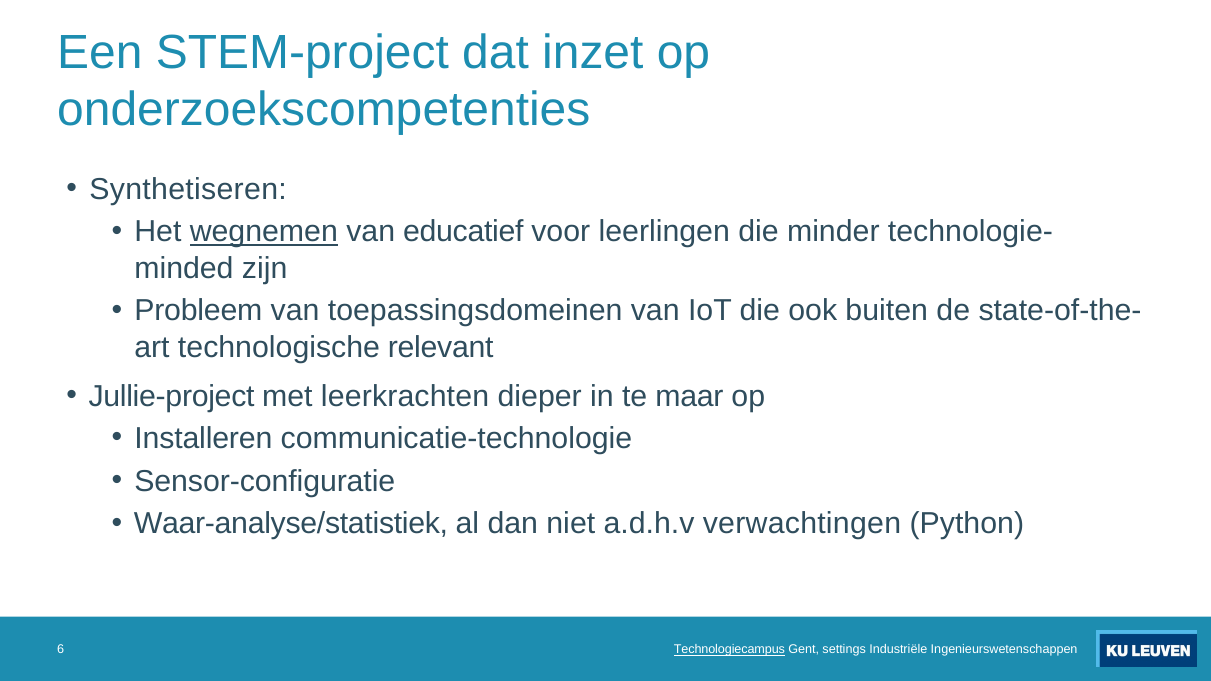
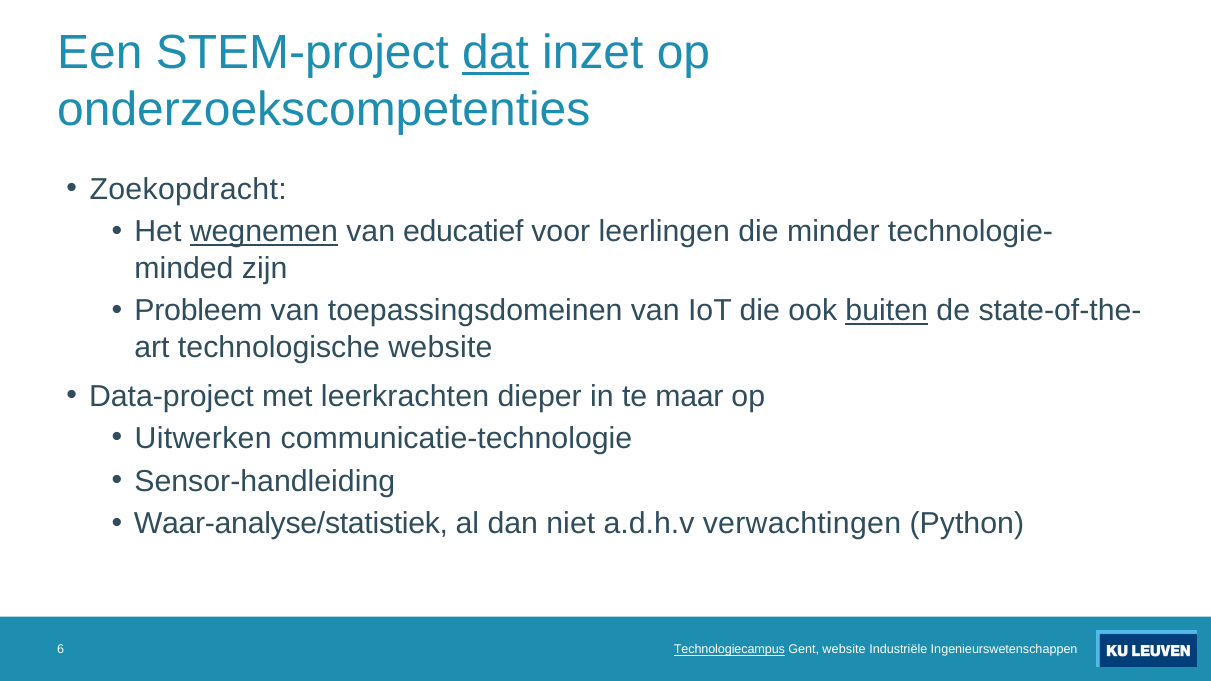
dat underline: none -> present (496, 53)
Synthetiseren: Synthetiseren -> Zoekopdracht (188, 189)
buiten underline: none -> present (887, 311)
technologische relevant: relevant -> website (440, 347)
Jullie-project: Jullie-project -> Data-project (171, 396)
Installeren: Installeren -> Uitwerken (203, 439)
Sensor-configuratie: Sensor-configuratie -> Sensor-handleiding (265, 481)
Gent settings: settings -> website (844, 650)
